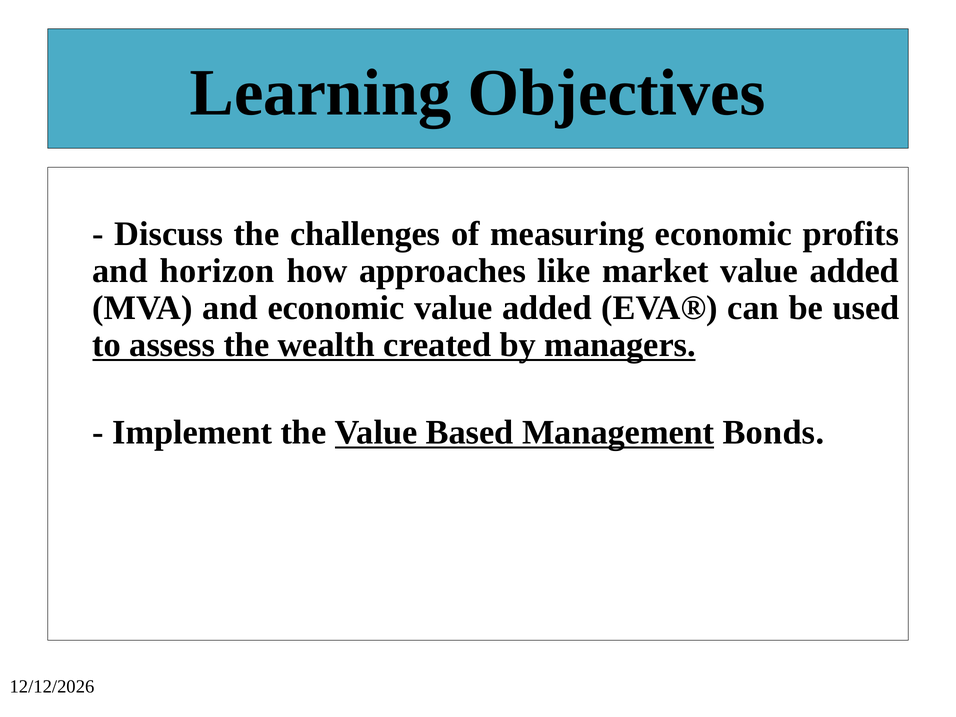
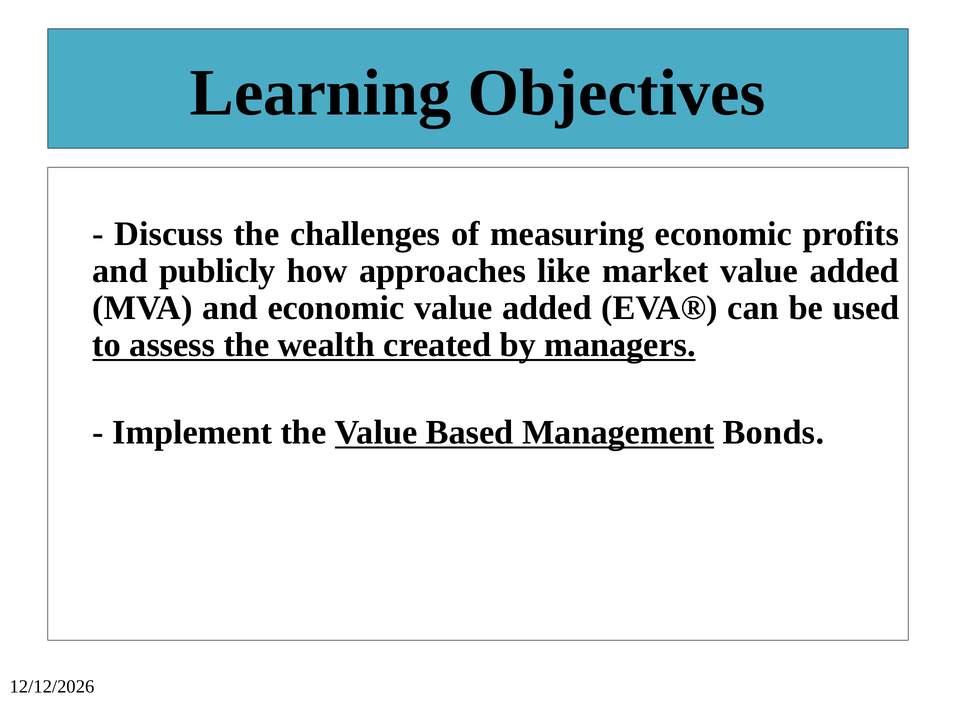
horizon: horizon -> publicly (217, 271)
